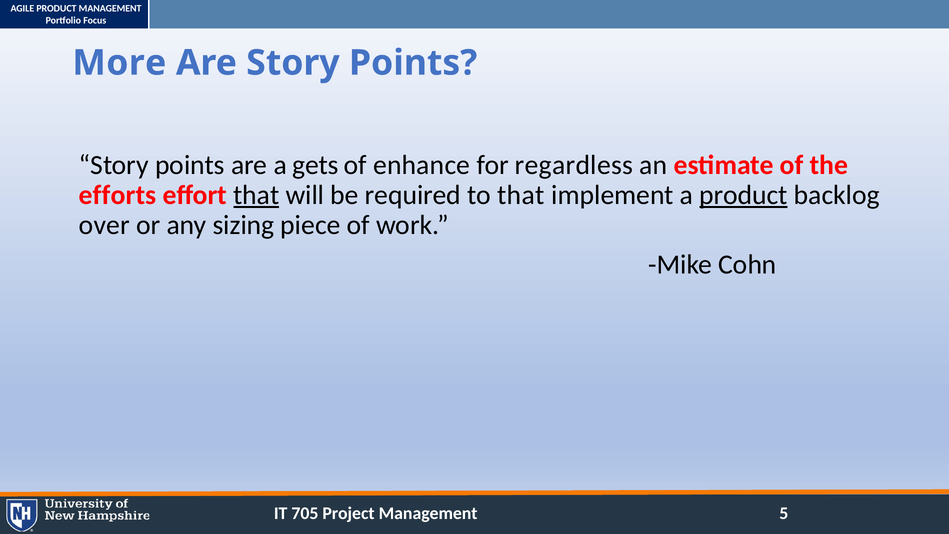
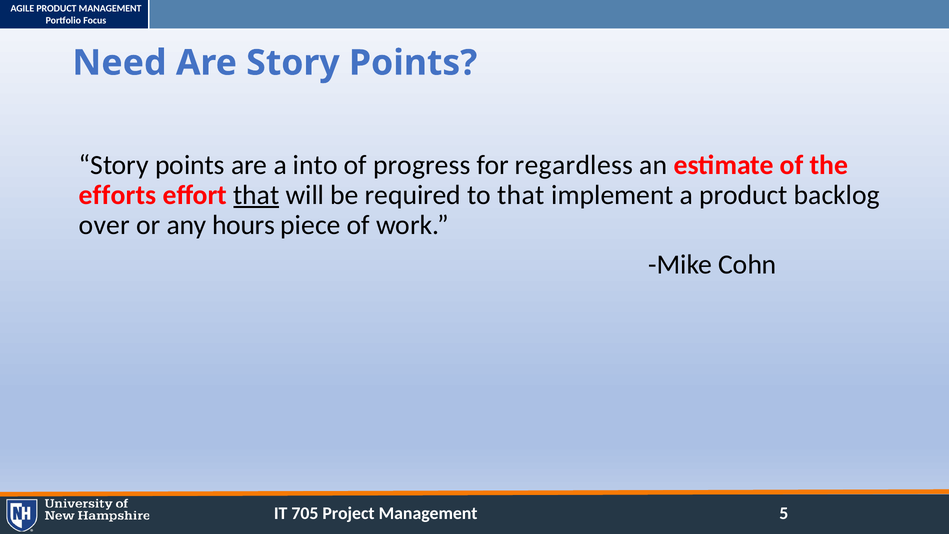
More: More -> Need (119, 63)
gets: gets -> into (315, 165)
enhance: enhance -> progress (422, 165)
product underline: present -> none (744, 195)
sizing: sizing -> hours (244, 225)
